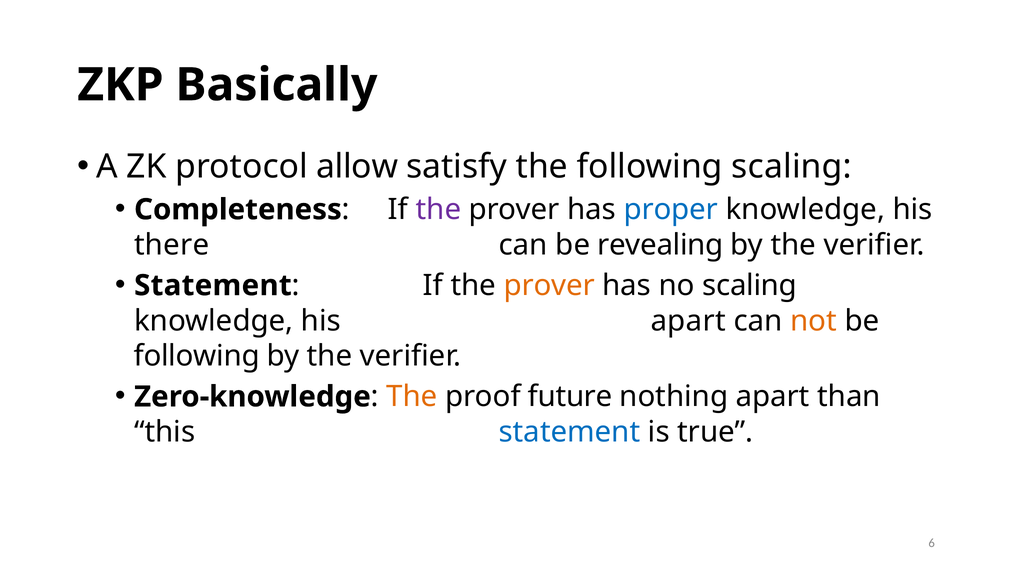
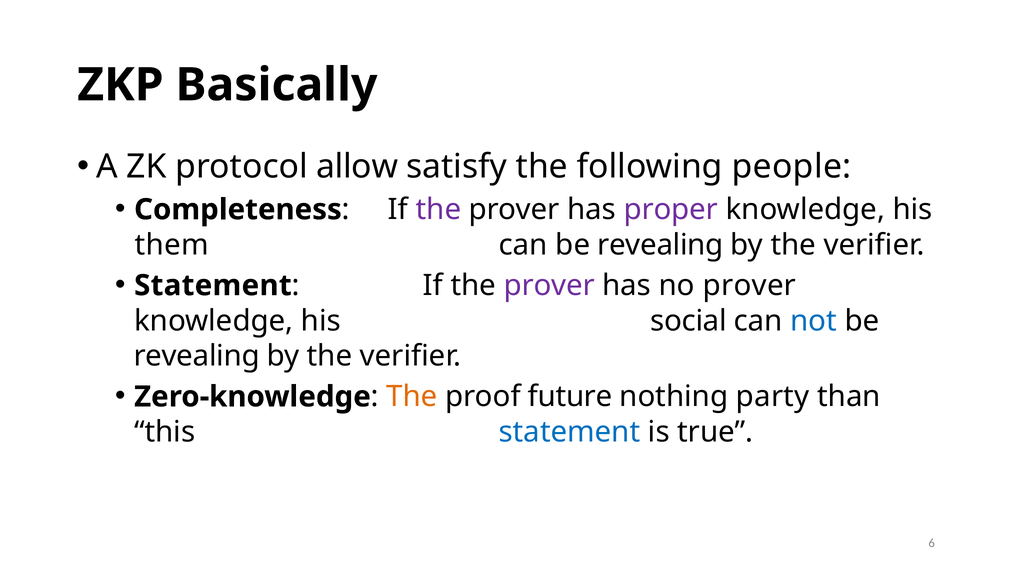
following scaling: scaling -> people (792, 167)
proper colour: blue -> purple (671, 210)
there: there -> them (172, 245)
prover colour: orange -> purple (549, 286)
no scaling: scaling -> prover (749, 286)
his apart: apart -> social (688, 321)
not colour: orange -> blue (814, 321)
following: following -> revealing (197, 356)
nothing apart: apart -> party (773, 397)
